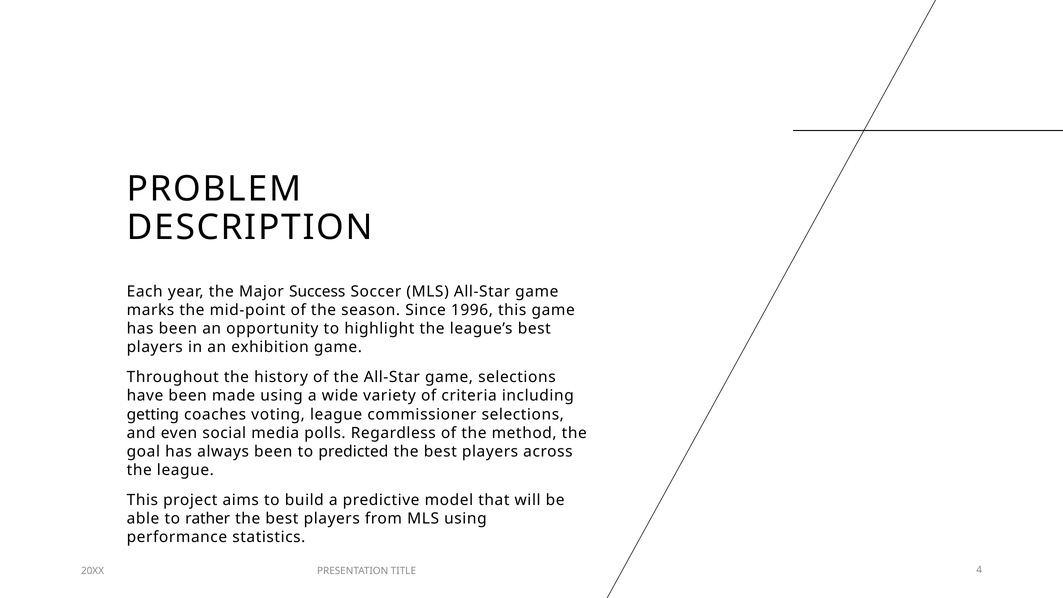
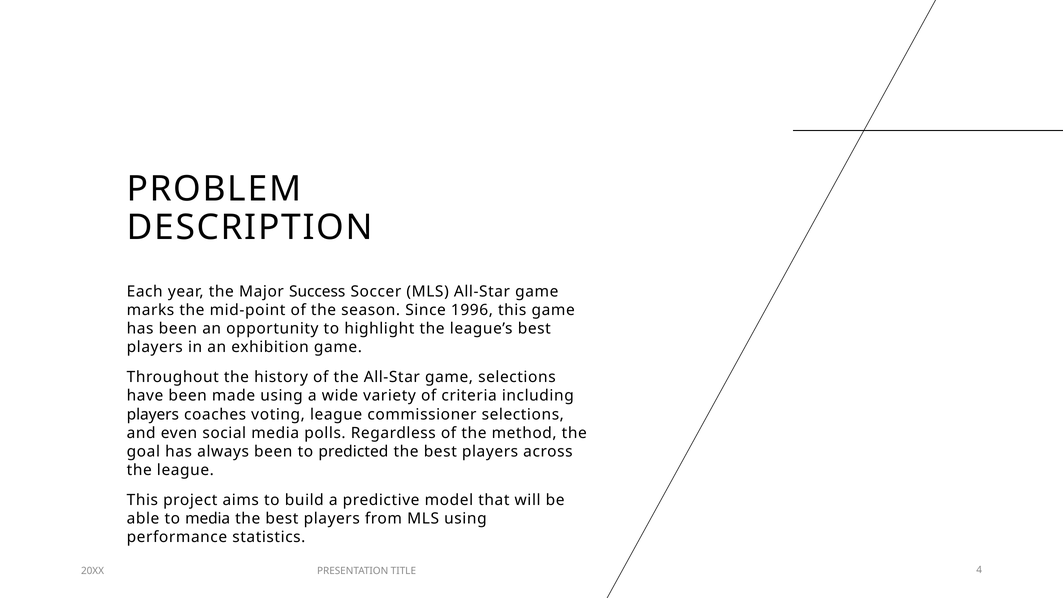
getting: getting -> players (153, 414)
to rather: rather -> media (208, 519)
